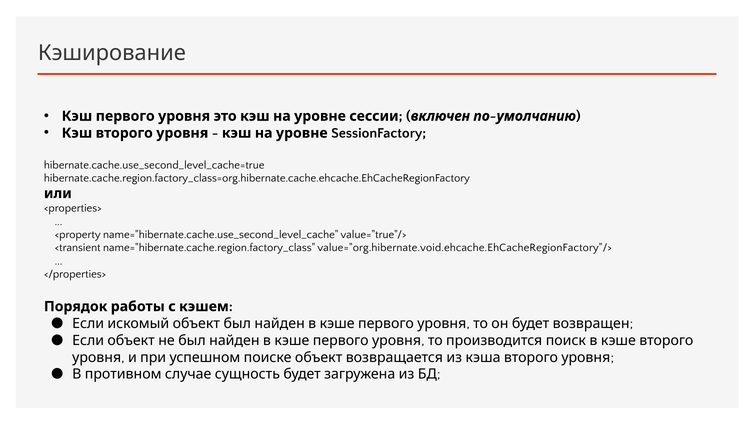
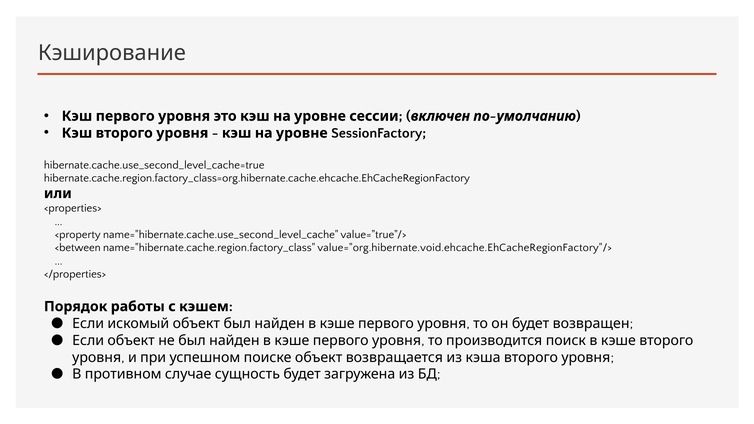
<transient: <transient -> <between (78, 248)
